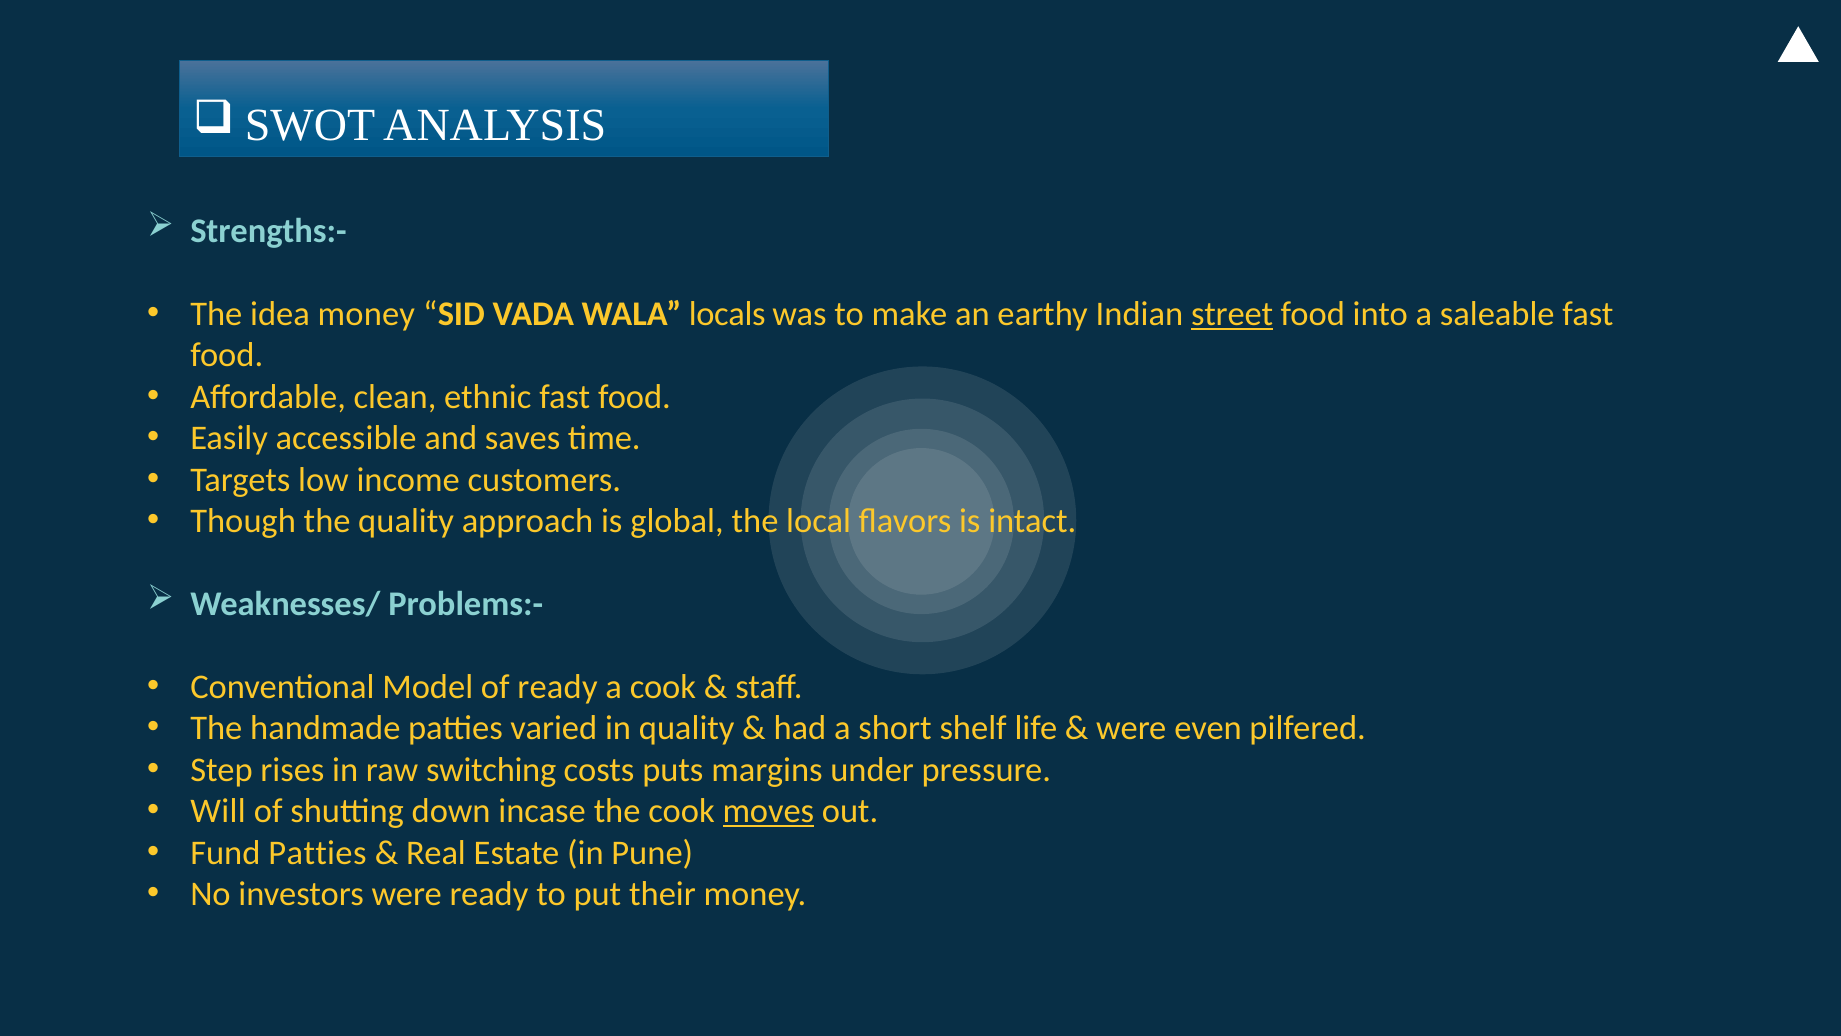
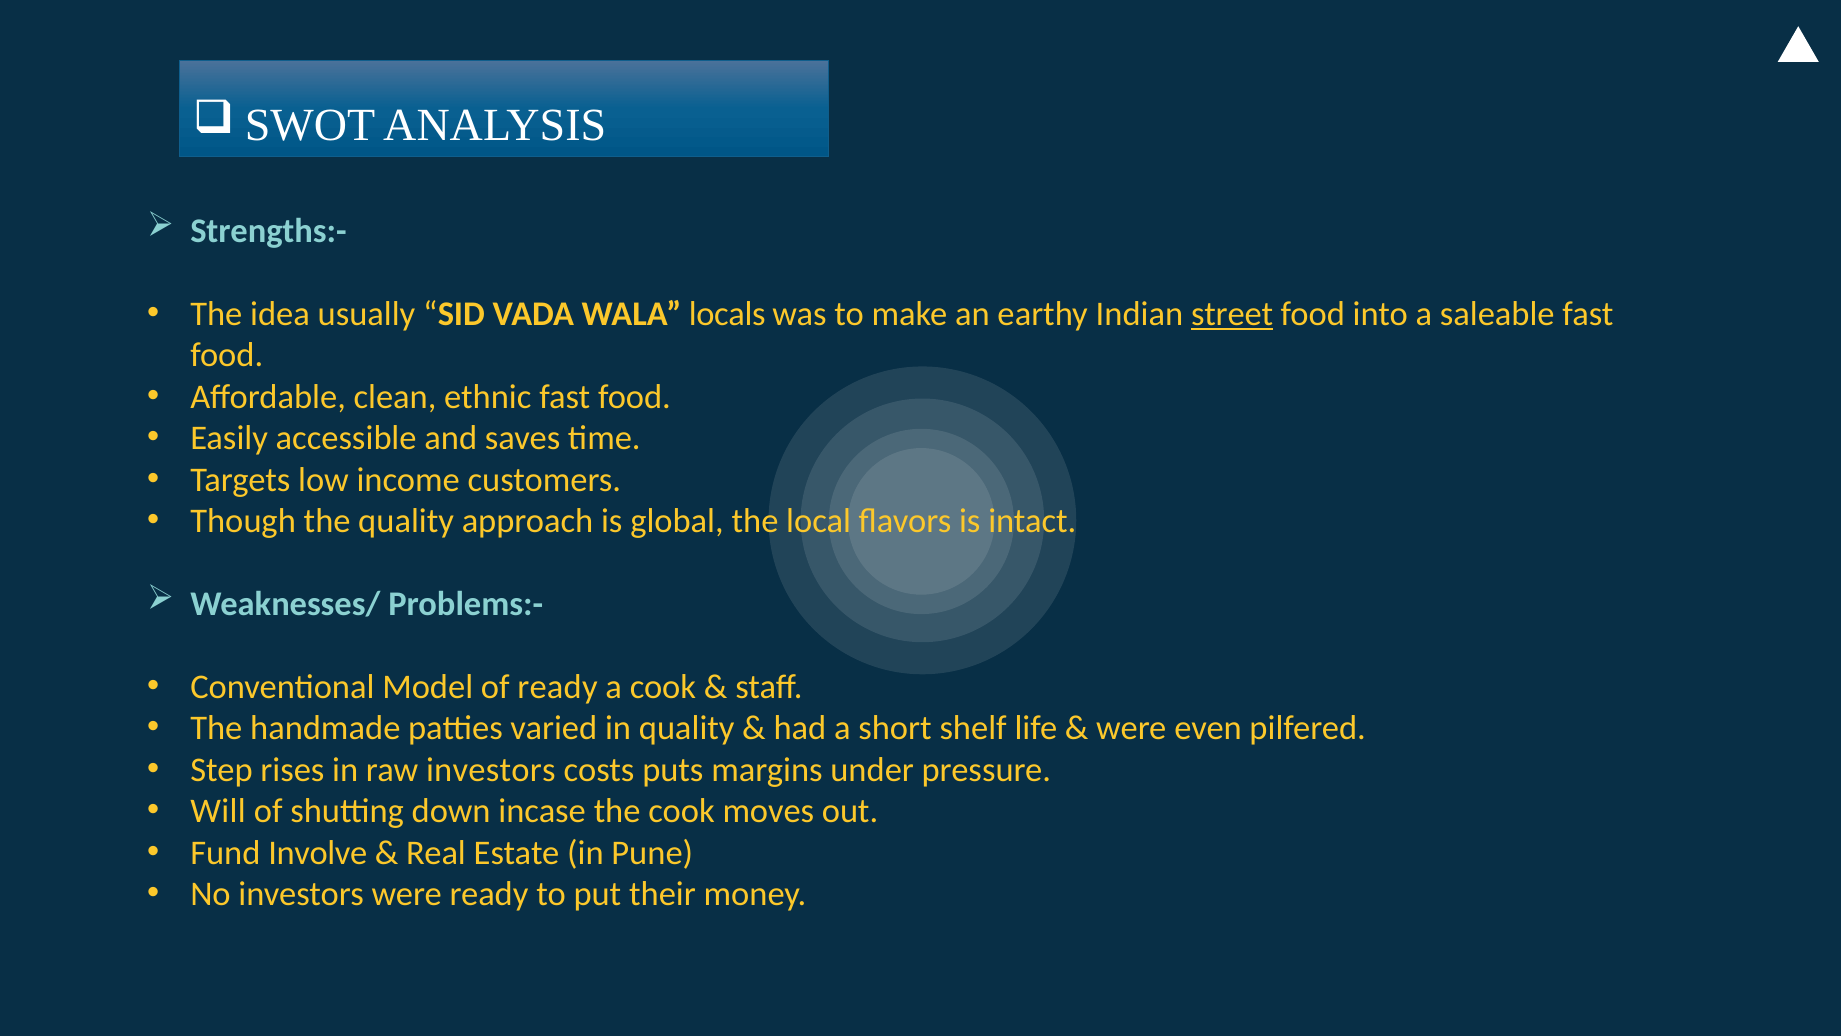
idea money: money -> usually (366, 314)
raw switching: switching -> investors (491, 769)
moves underline: present -> none (768, 811)
Fund Patties: Patties -> Involve (318, 852)
